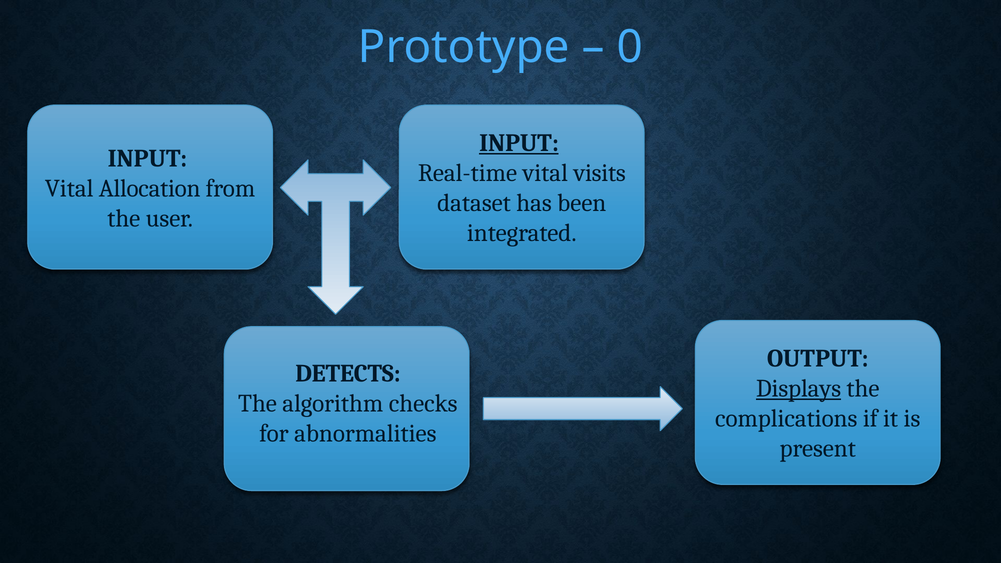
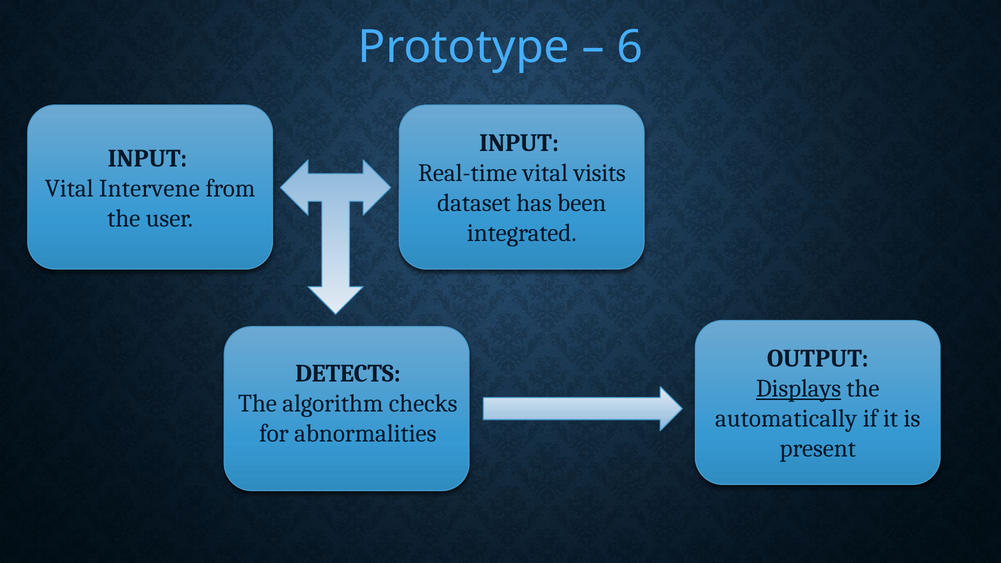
0: 0 -> 6 (630, 47)
INPUT underline: present -> none (519, 143)
Allocation: Allocation -> Intervene (149, 188)
complications: complications -> automatically (786, 419)
